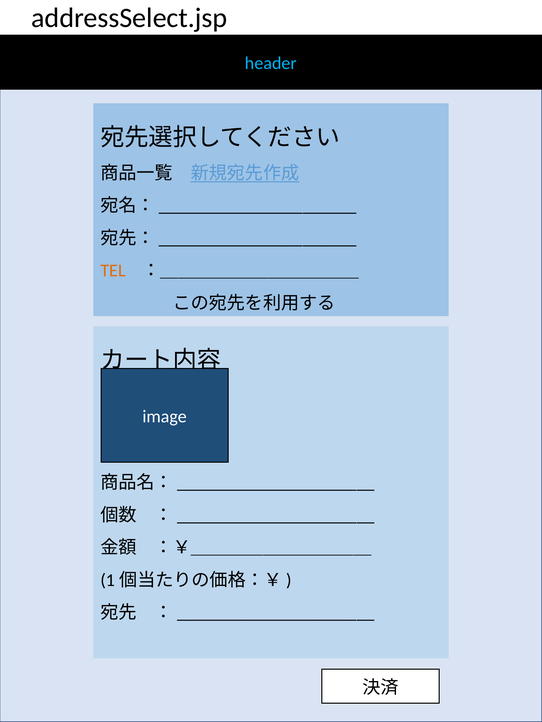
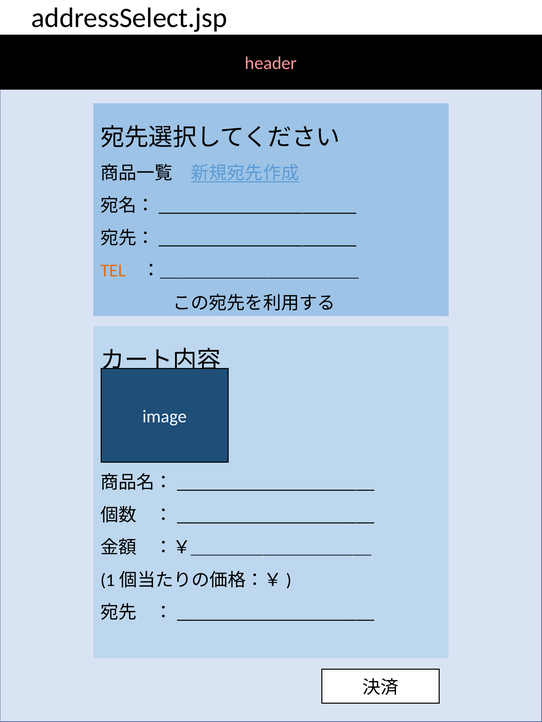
header colour: light blue -> pink (271, 63)
